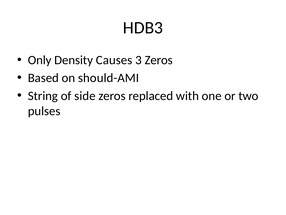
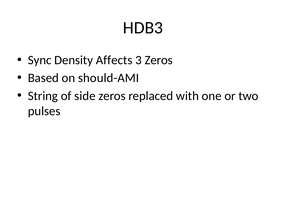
Only: Only -> Sync (40, 60)
Causes: Causes -> Affects (114, 60)
